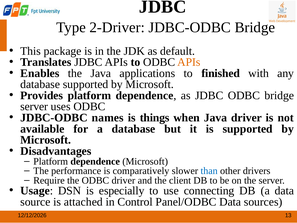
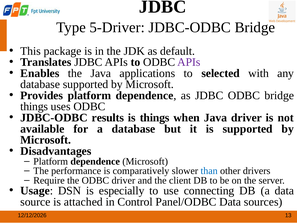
2-Driver: 2-Driver -> 5-Driver (117, 27)
APIs colour: orange -> purple (189, 62)
finished: finished -> selected (221, 73)
server: server -> things (34, 106)
names: names -> results (108, 118)
